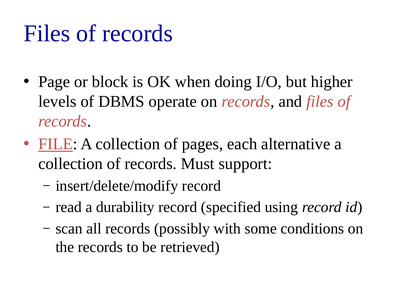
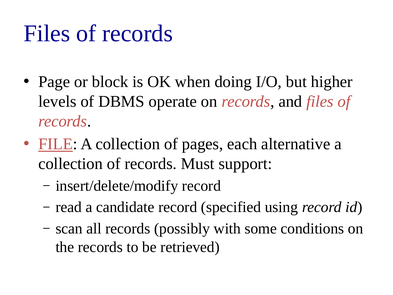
durability: durability -> candidate (125, 207)
